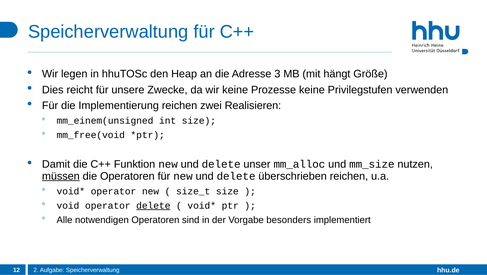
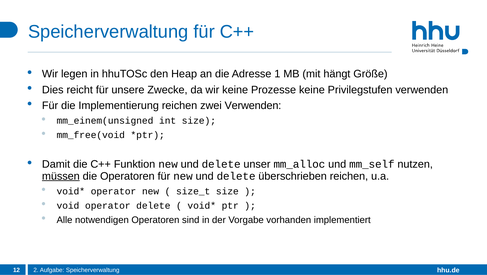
3: 3 -> 1 (277, 74)
zwei Realisieren: Realisieren -> Verwenden (253, 105)
mm_size: mm_size -> mm_self (372, 164)
delete underline: present -> none (153, 205)
besonders: besonders -> vorhanden (289, 219)
